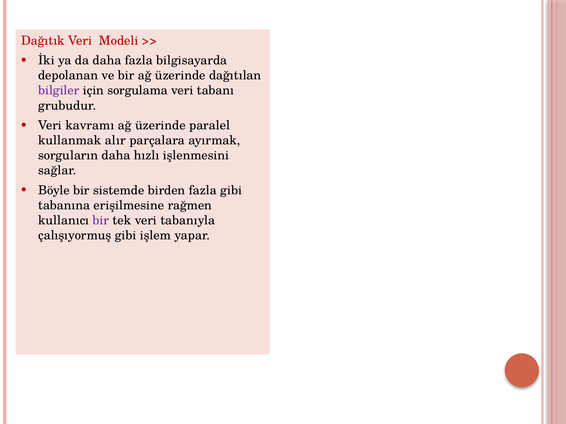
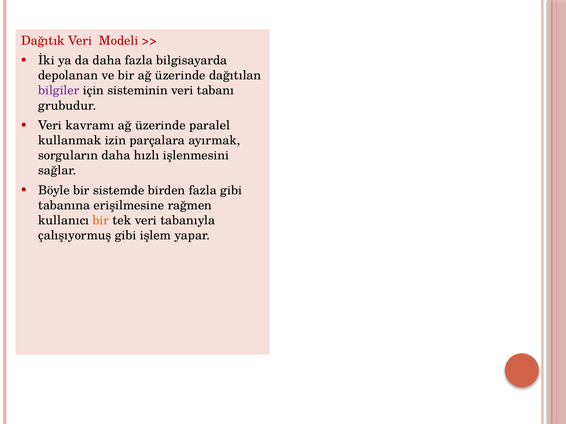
sorgulama: sorgulama -> sisteminin (138, 91)
alır: alır -> izin (115, 141)
bir colour: purple -> orange (101, 221)
